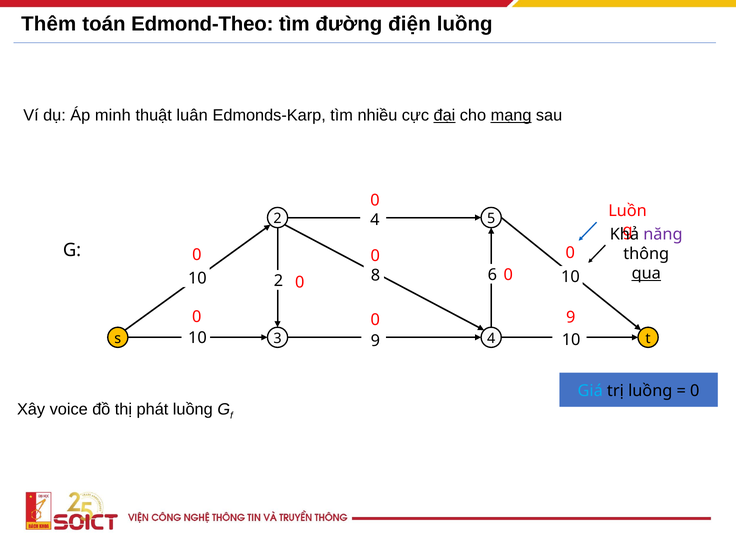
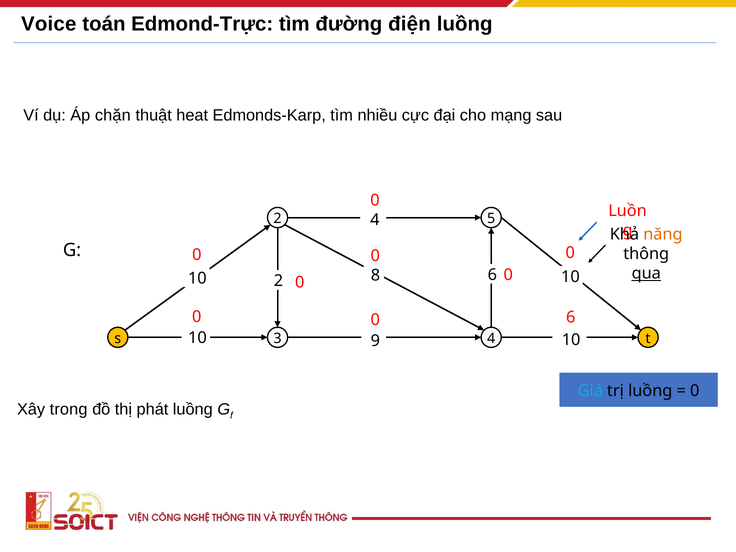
Thêm: Thêm -> Voice (49, 24)
Edmond-Theo: Edmond-Theo -> Edmond-Trực (202, 24)
minh: minh -> chặn (113, 115)
luân: luân -> heat (192, 115)
đại underline: present -> none (444, 115)
mạng underline: present -> none (511, 115)
năng colour: purple -> orange (663, 234)
0 9: 9 -> 6 (571, 317)
voice: voice -> trong (69, 409)
